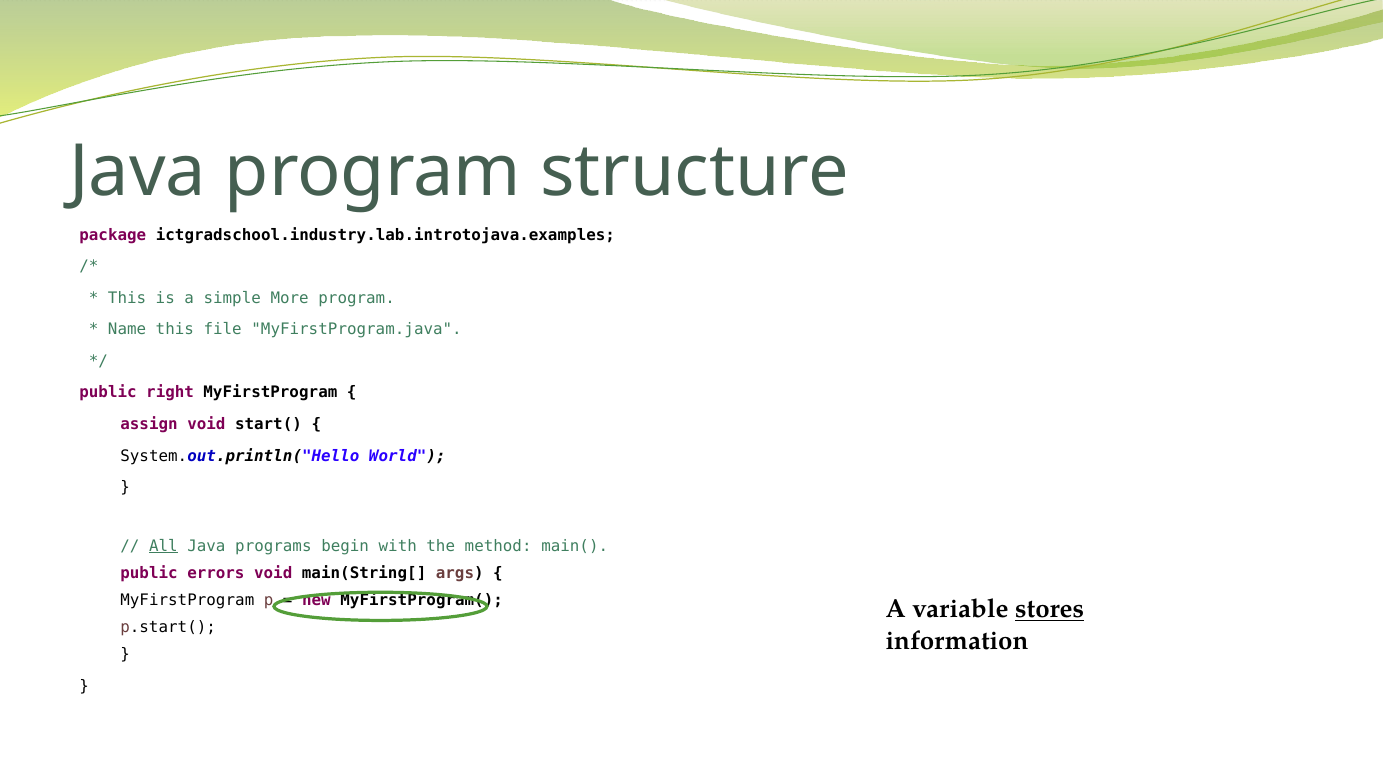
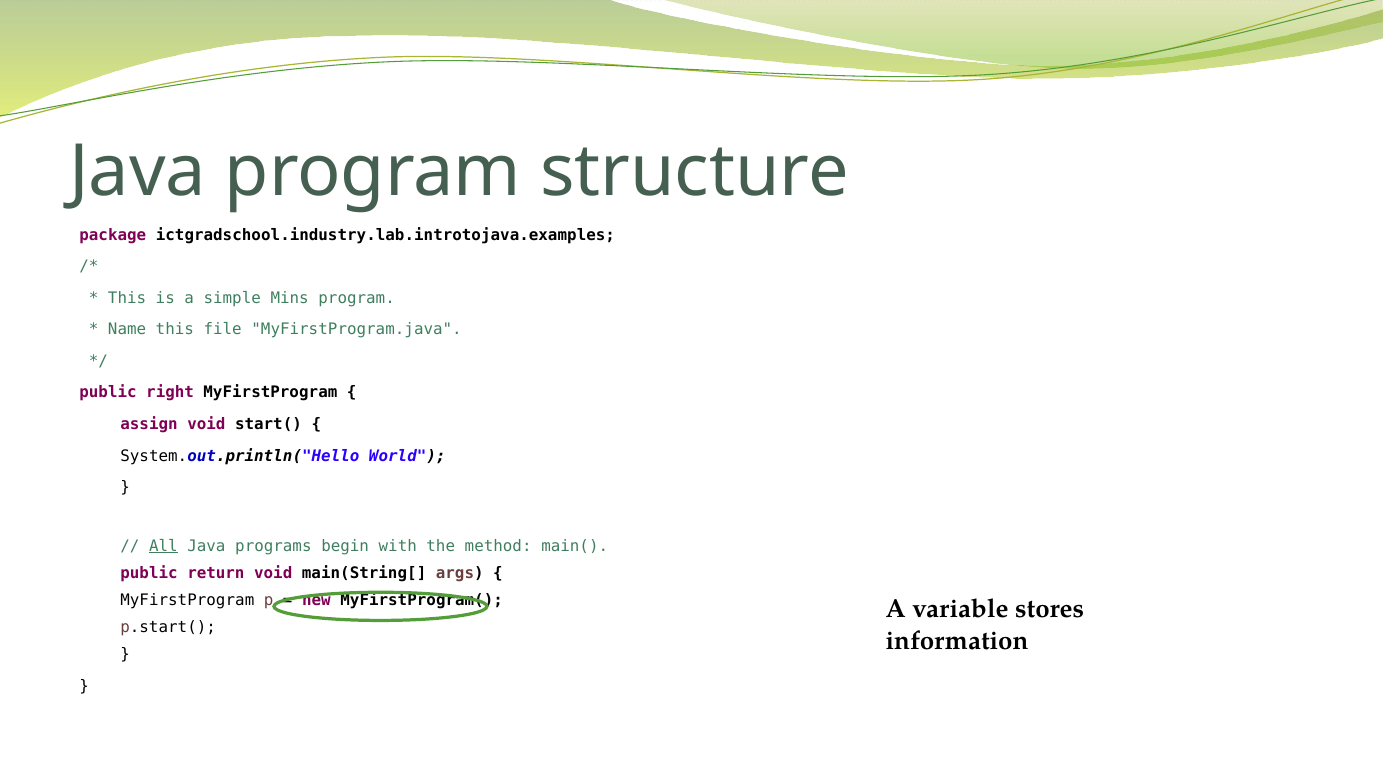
More: More -> Mins (290, 298)
errors: errors -> return (216, 573)
stores underline: present -> none (1050, 609)
